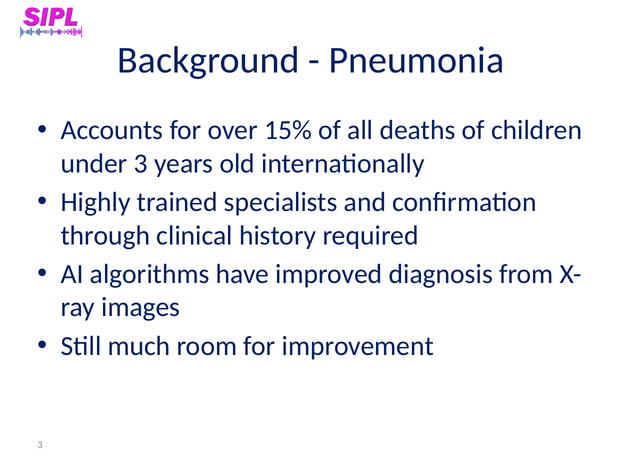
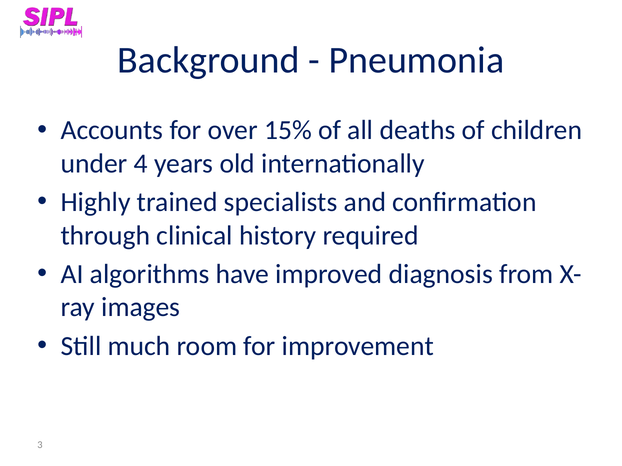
under 3: 3 -> 4 (141, 164)
